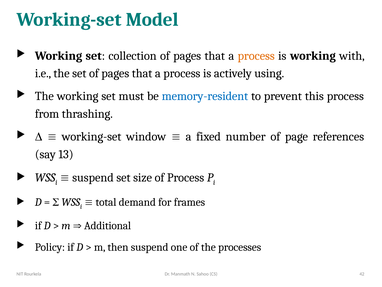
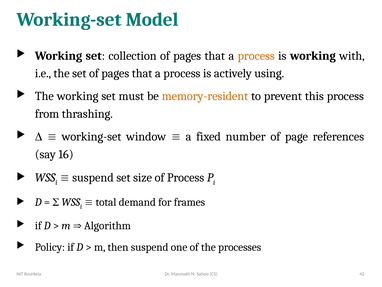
memory-resident colour: blue -> orange (205, 96)
13: 13 -> 16 (66, 154)
Additional: Additional -> Algorithm (107, 225)
